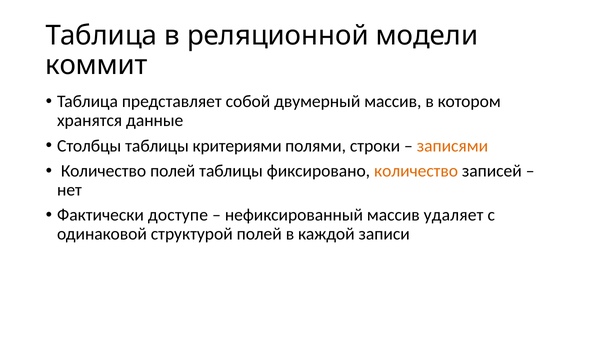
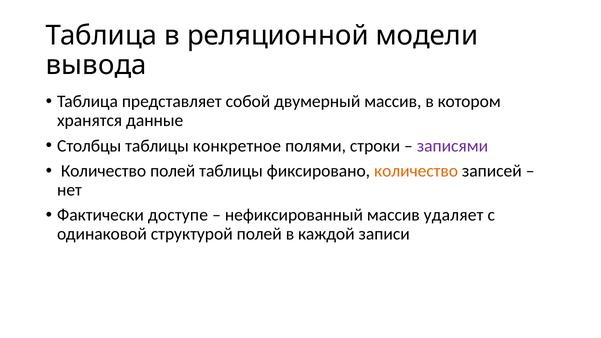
коммит: коммит -> вывода (96, 65)
критериями: критериями -> конкретное (237, 146)
записями colour: orange -> purple (452, 146)
